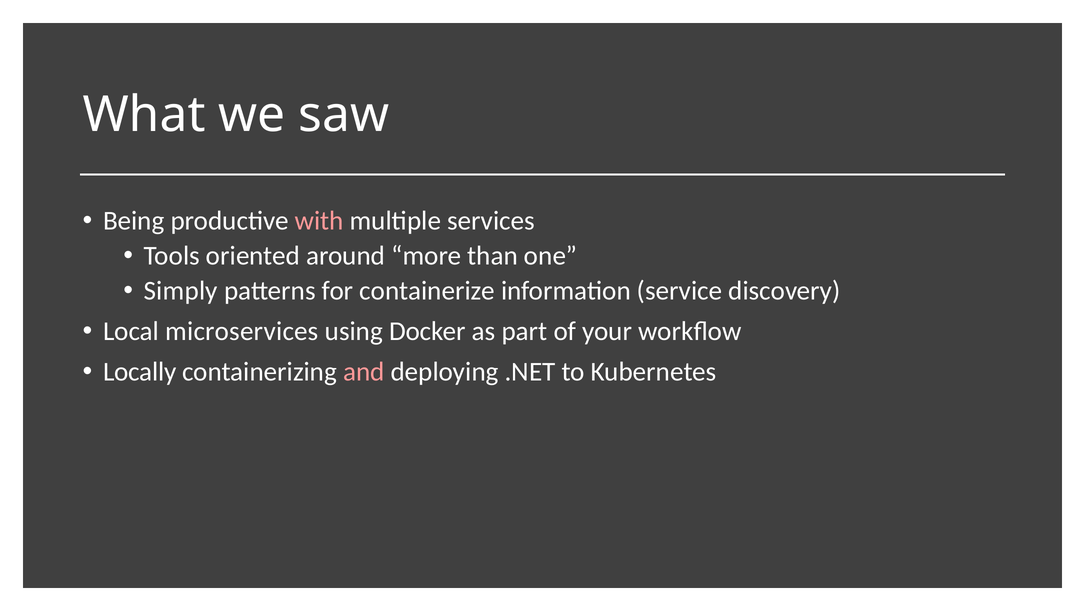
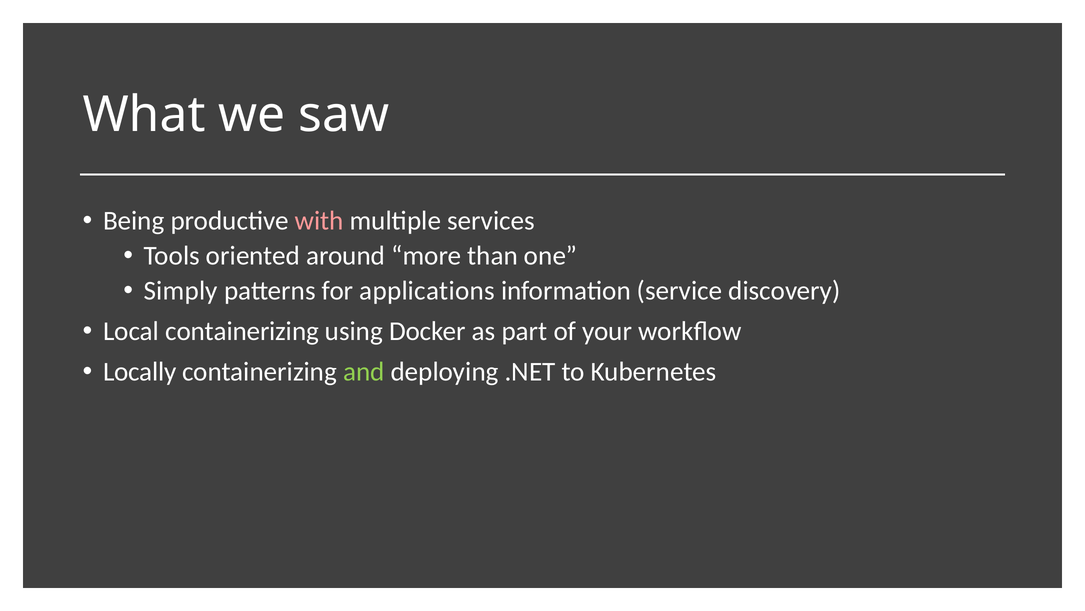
containerize: containerize -> applications (427, 290)
Local microservices: microservices -> containerizing (242, 331)
and colour: pink -> light green (364, 372)
